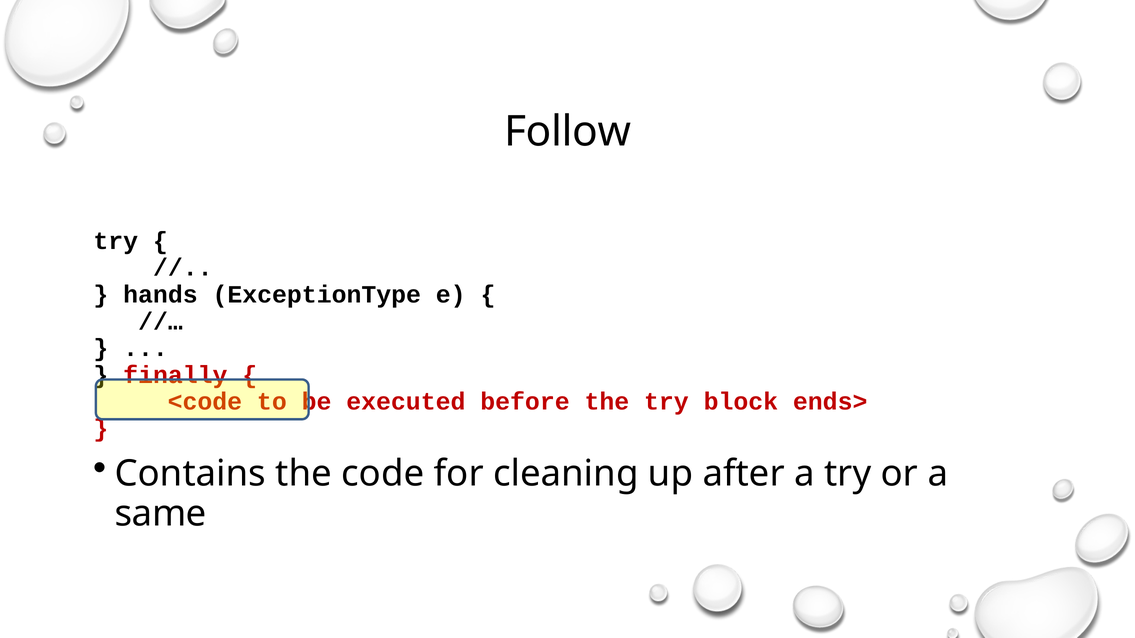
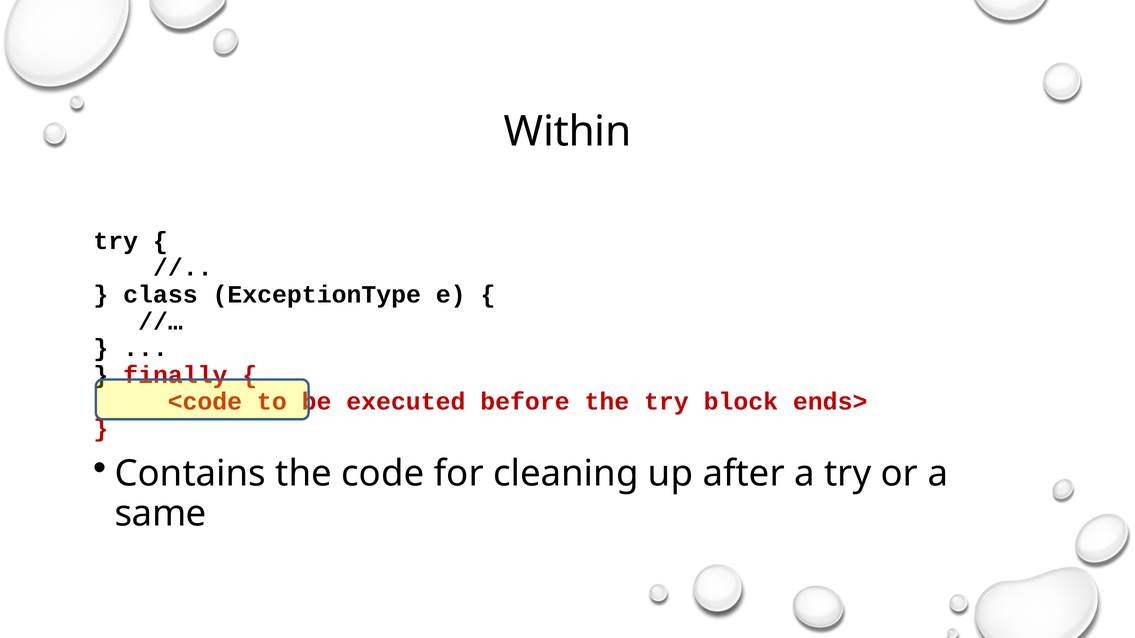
Follow: Follow -> Within (568, 132)
hands: hands -> class (160, 295)
